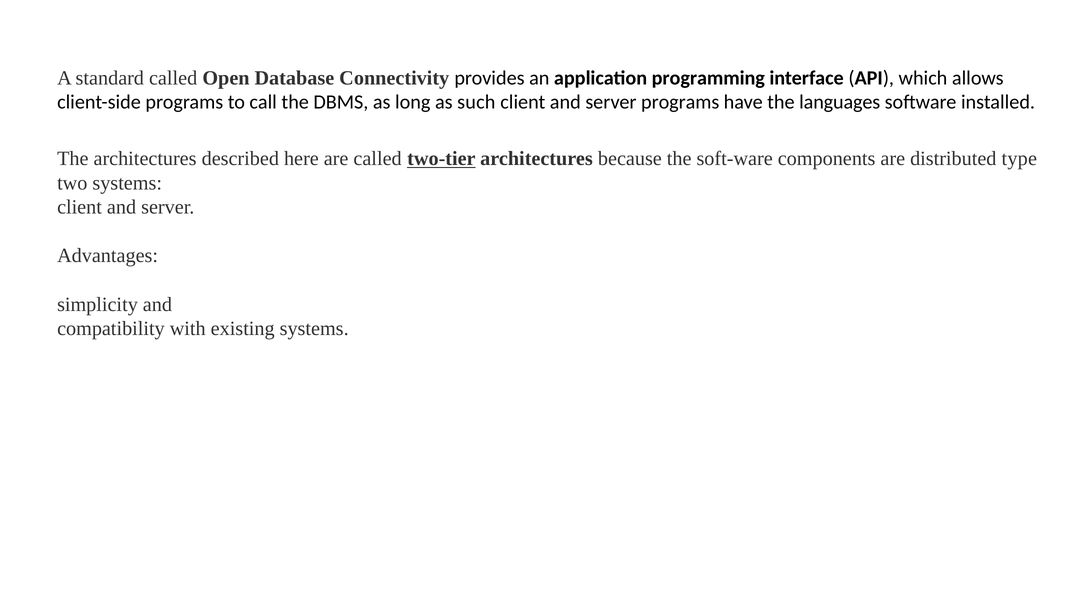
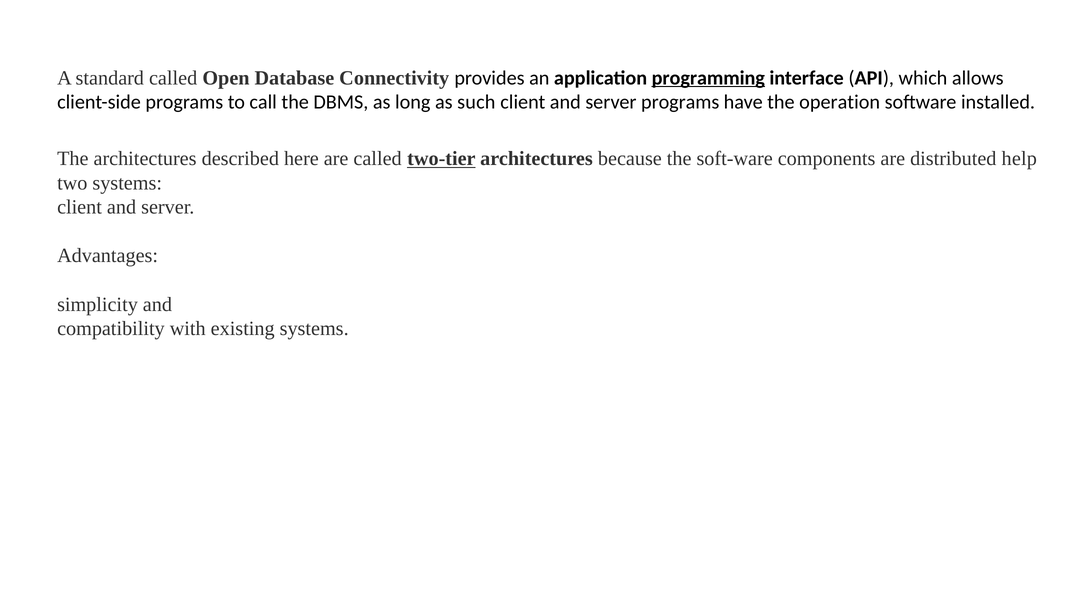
programming underline: none -> present (708, 78)
languages: languages -> operation (840, 102)
type: type -> help (1019, 159)
